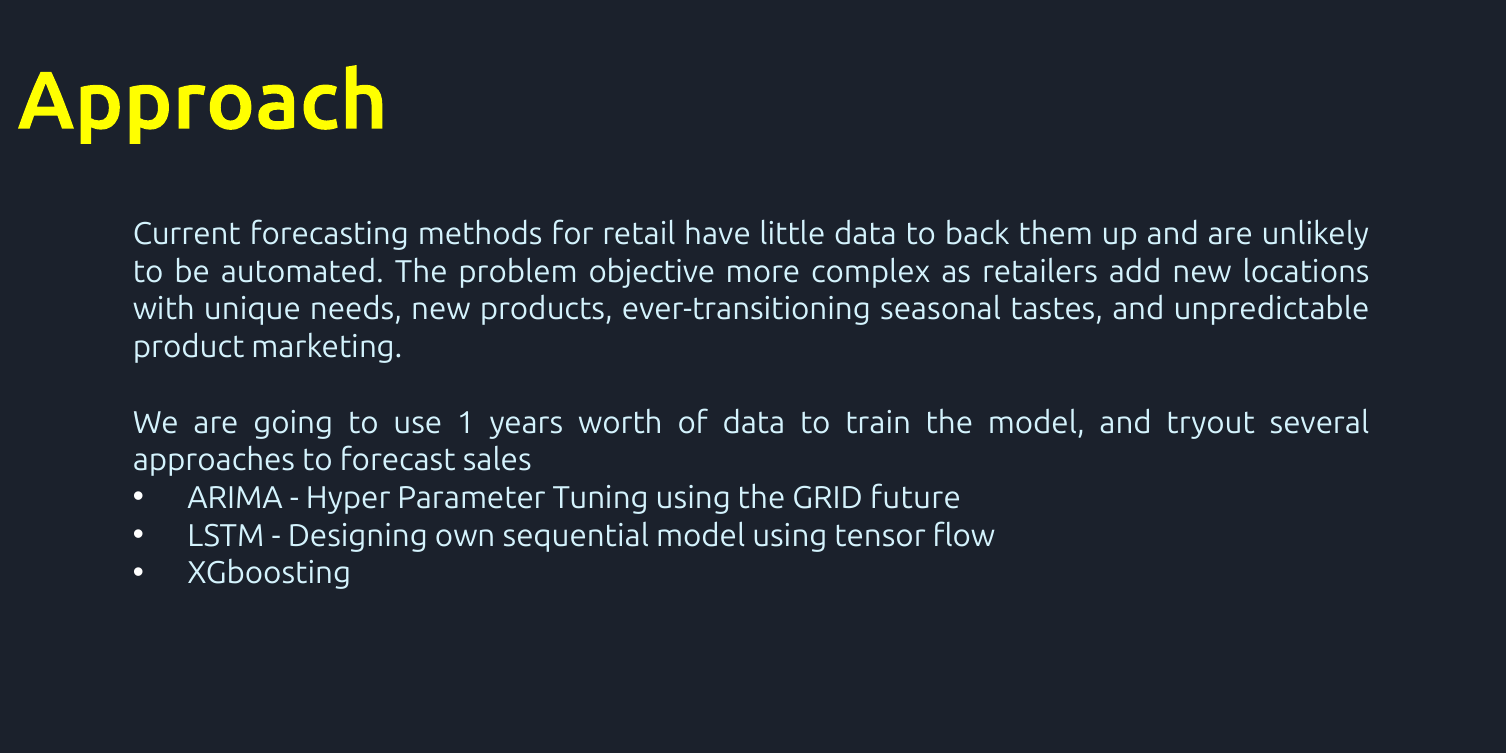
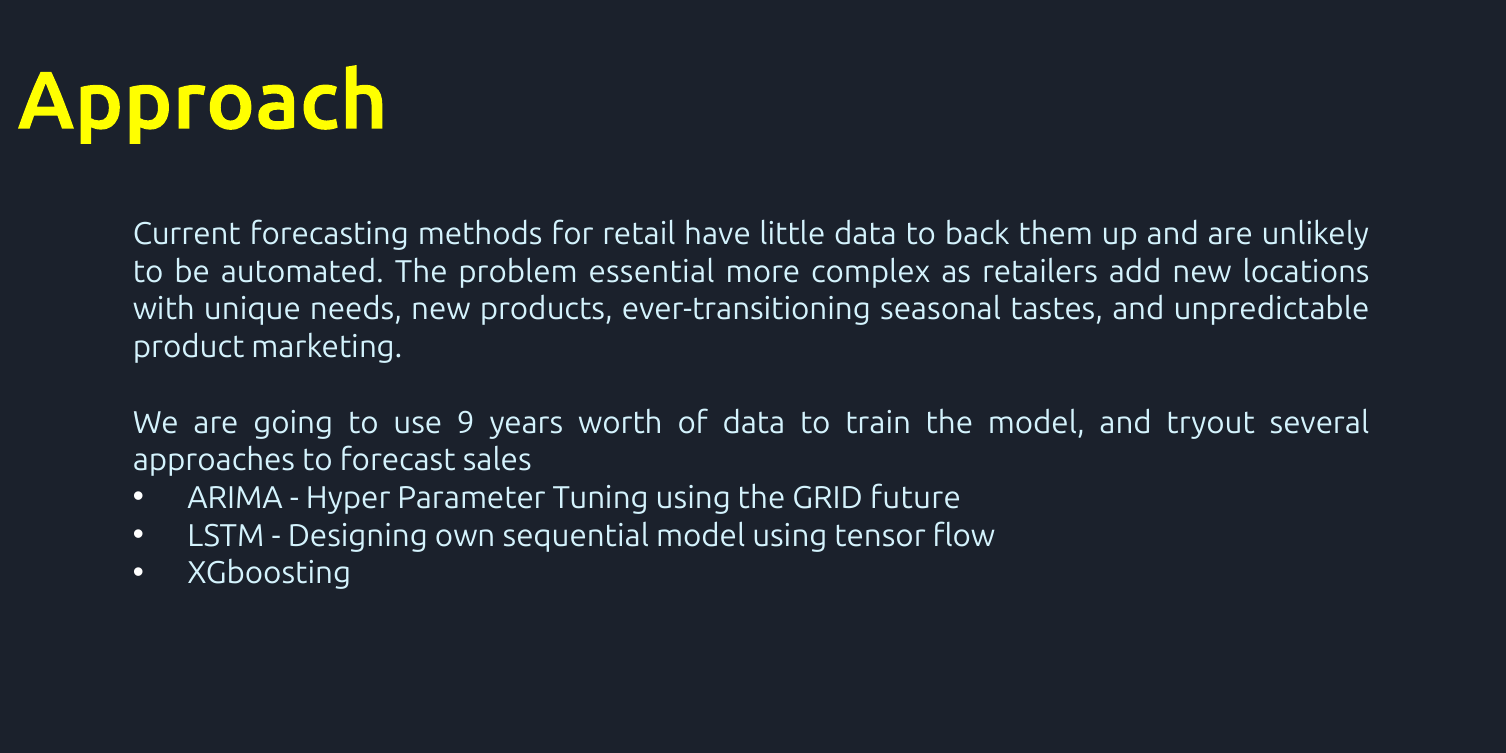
objective: objective -> essential (652, 272)
1: 1 -> 9 (466, 423)
